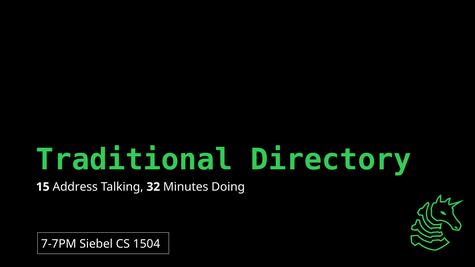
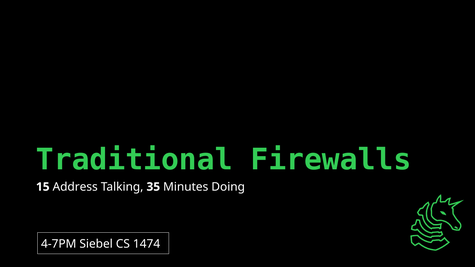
Directory: Directory -> Firewalls (331, 160)
32: 32 -> 35 (153, 187)
7-7PM: 7-7PM -> 4-7PM (59, 244)
1504: 1504 -> 1474 (147, 244)
